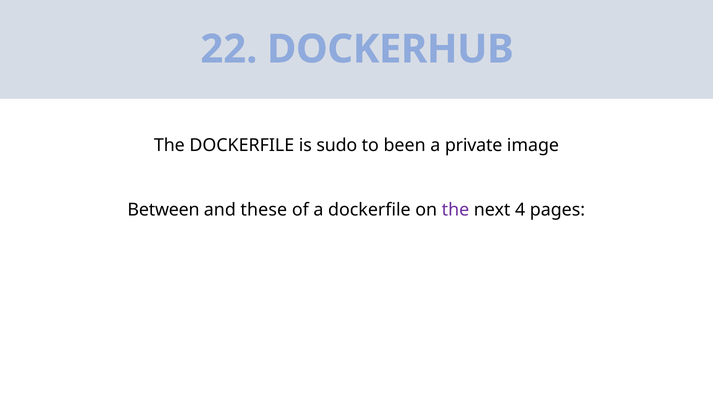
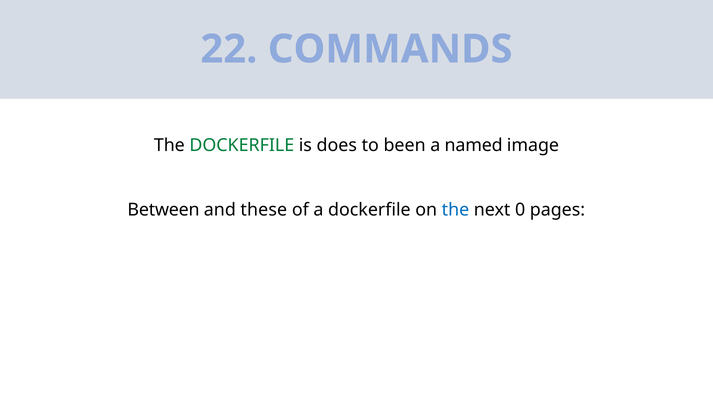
DOCKERHUB: DOCKERHUB -> COMMANDS (390, 49)
DOCKERFILE colour: black -> green (242, 146)
sudo: sudo -> does (337, 146)
private: private -> named (474, 146)
the colour: purple -> blue (455, 210)
4: 4 -> 0 (520, 210)
